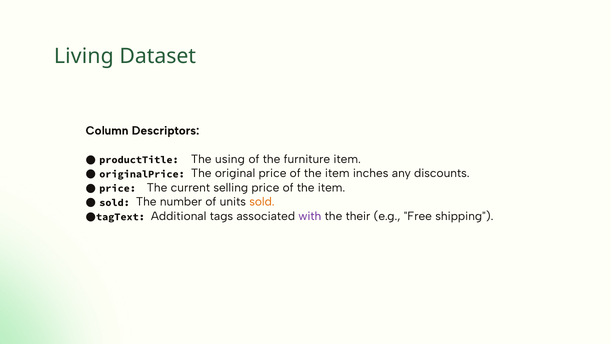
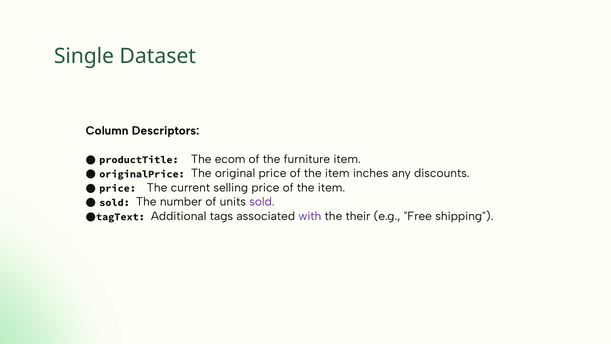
Living: Living -> Single (84, 56)
using: using -> ecom (230, 159)
sold colour: orange -> purple (262, 202)
